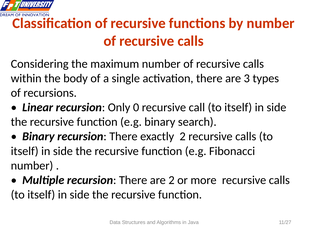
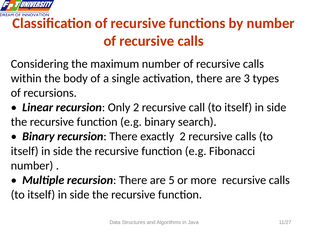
Only 0: 0 -> 2 (136, 107)
are 2: 2 -> 5 (172, 180)
